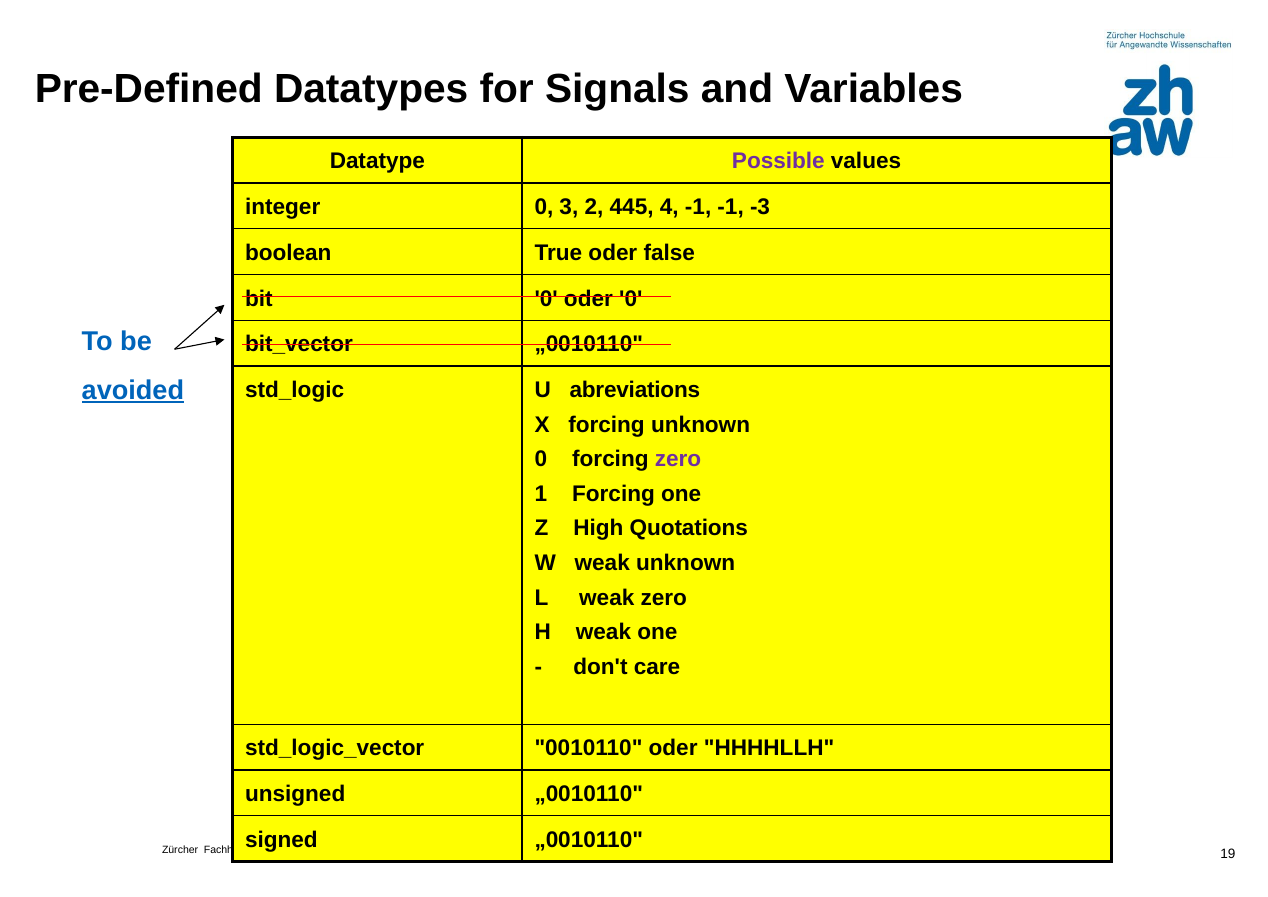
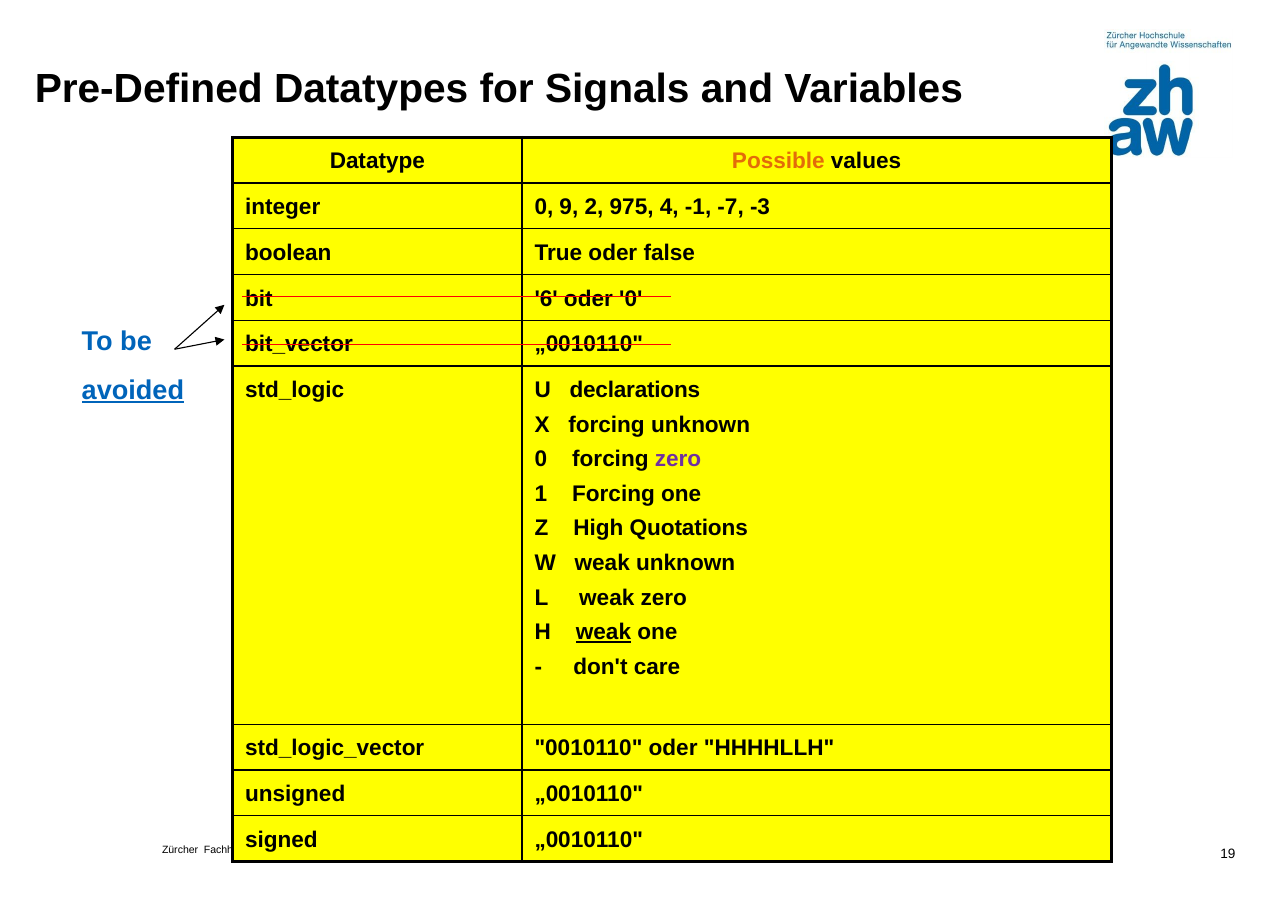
Possible colour: purple -> orange (778, 161)
3: 3 -> 9 (569, 207)
445: 445 -> 975 (632, 207)
-1 -1: -1 -> -7 (731, 207)
bit 0: 0 -> 6 (546, 298)
abreviations: abreviations -> declarations (635, 390)
weak underline: none -> present (603, 632)
